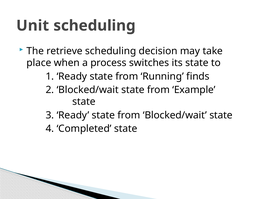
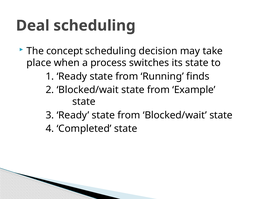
Unit: Unit -> Deal (33, 26)
retrieve: retrieve -> concept (65, 51)
